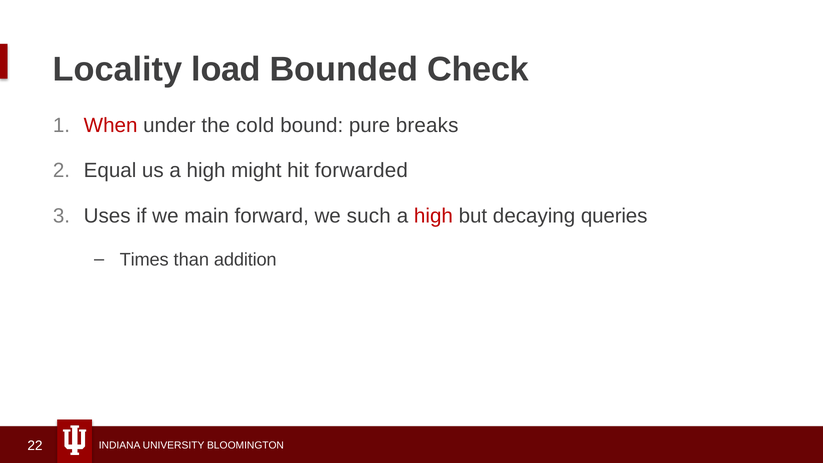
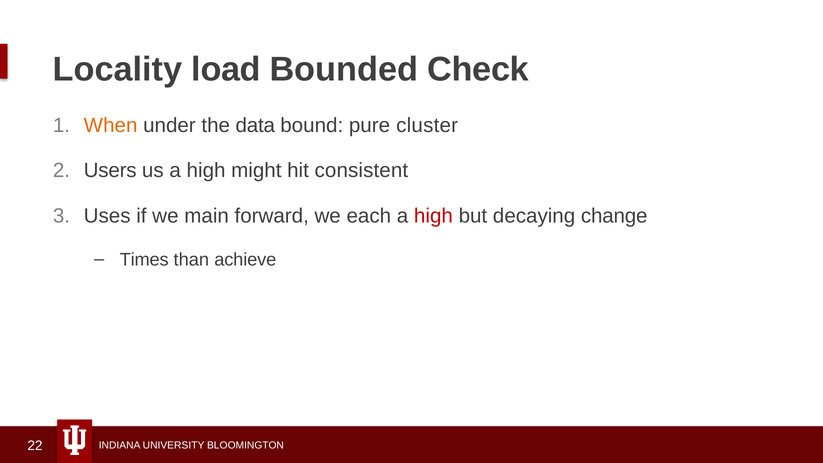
When colour: red -> orange (111, 125)
cold: cold -> data (255, 125)
breaks: breaks -> cluster (427, 125)
Equal: Equal -> Users (110, 171)
forwarded: forwarded -> consistent (361, 171)
such: such -> each (369, 216)
queries: queries -> change (614, 216)
addition: addition -> achieve (245, 260)
